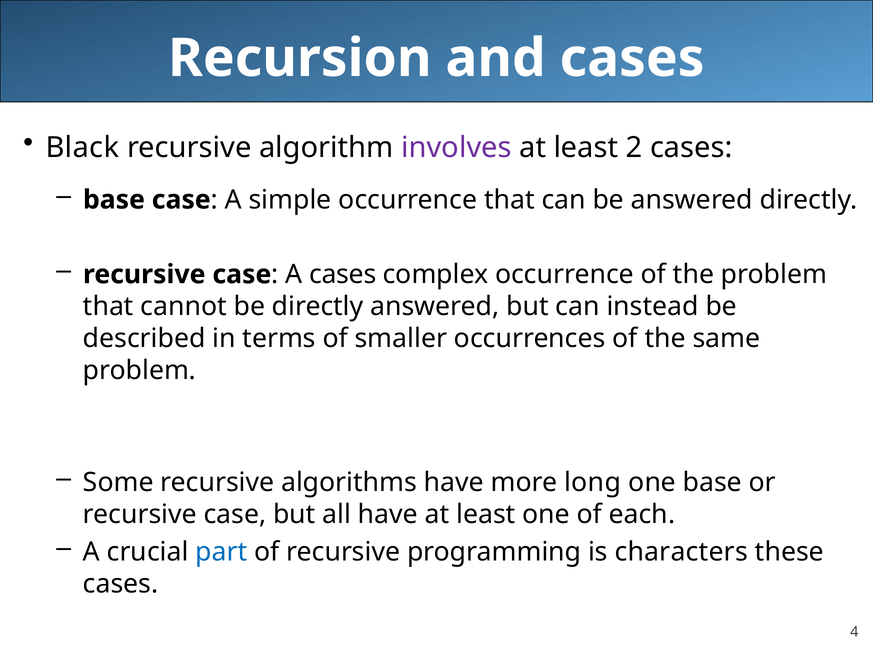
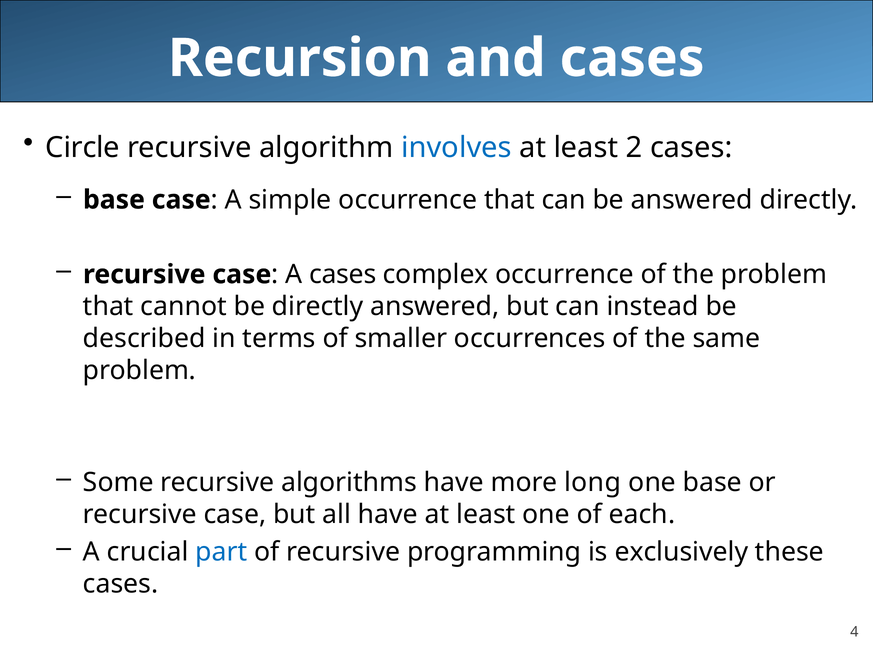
Black: Black -> Circle (83, 148)
involves colour: purple -> blue (456, 148)
characters: characters -> exclusively (681, 552)
